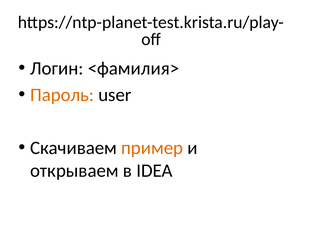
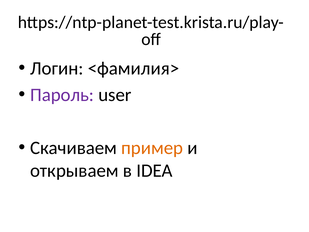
Пароль colour: orange -> purple (62, 95)
